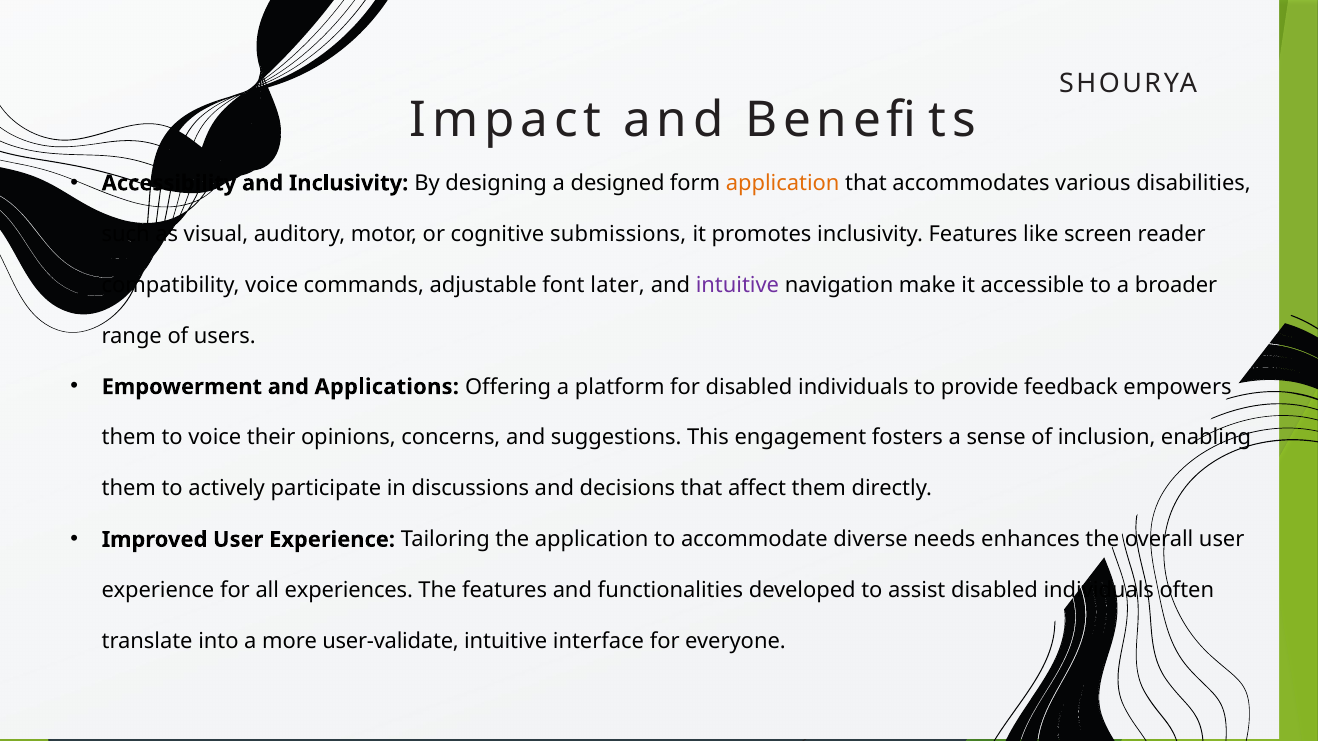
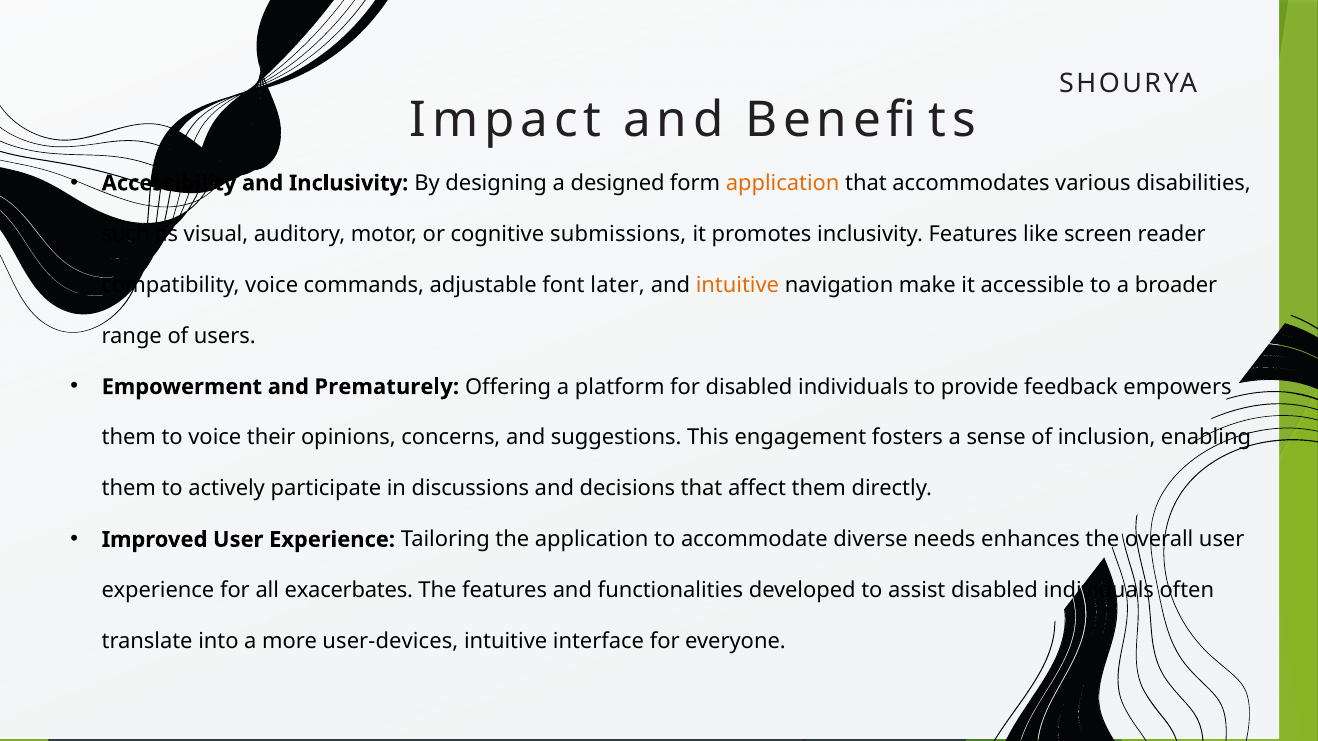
intuitive colour: purple -> orange (737, 285)
Applications: Applications -> Prematurely (387, 387)
experiences: experiences -> exacerbates (349, 591)
user-validate: user-validate -> user-devices (390, 642)
